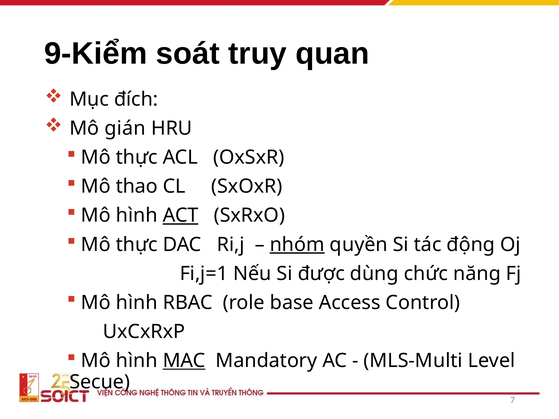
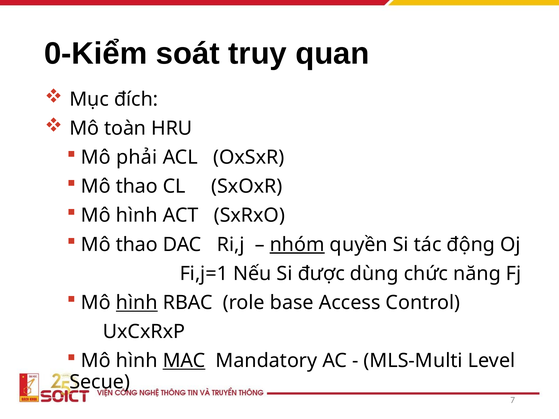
9-Kiểm: 9-Kiểm -> 0-Kiểm (96, 54)
gián: gián -> toàn (125, 128)
thực: thực -> phải (137, 157)
ACT underline: present -> none (181, 216)
thực: thực -> thao (137, 245)
hình underline: none -> present (137, 303)
